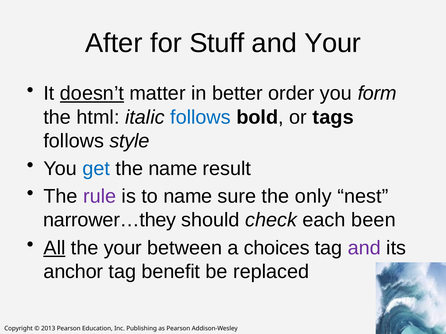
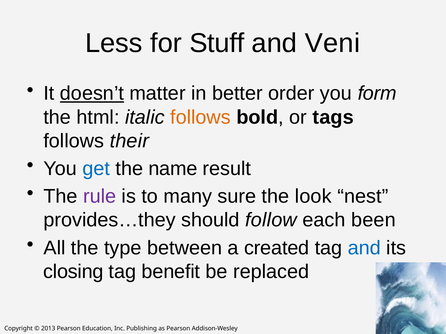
After: After -> Less (114, 43)
and Your: Your -> Veni (332, 43)
follows colour: blue -> orange (201, 117)
style: style -> their (129, 141)
to name: name -> many (188, 197)
only: only -> look (313, 197)
narrower…they: narrower…they -> provides…they (110, 220)
check: check -> follow (271, 220)
All underline: present -> none (54, 248)
the your: your -> type (123, 248)
choices: choices -> created (277, 248)
and colour: purple -> blue (364, 248)
anchor: anchor -> closing (73, 272)
